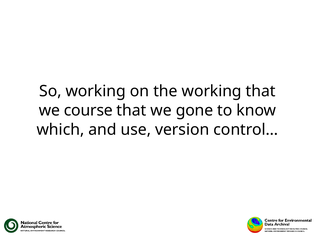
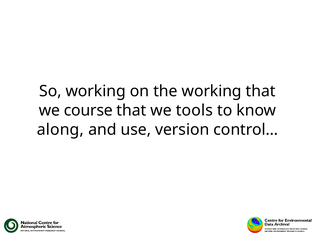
gone: gone -> tools (194, 110)
which: which -> along (60, 129)
